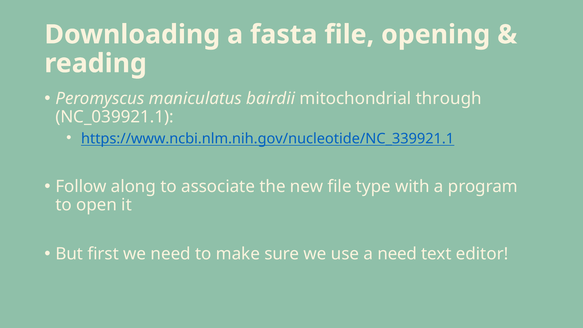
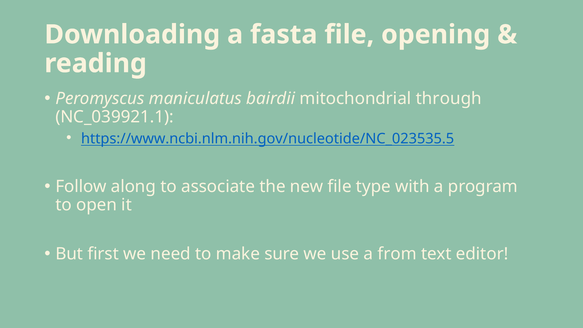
https://www.ncbi.nlm.nih.gov/nucleotide/NC_339921.1: https://www.ncbi.nlm.nih.gov/nucleotide/NC_339921.1 -> https://www.ncbi.nlm.nih.gov/nucleotide/NC_023535.5 (268, 139)
a need: need -> from (397, 254)
